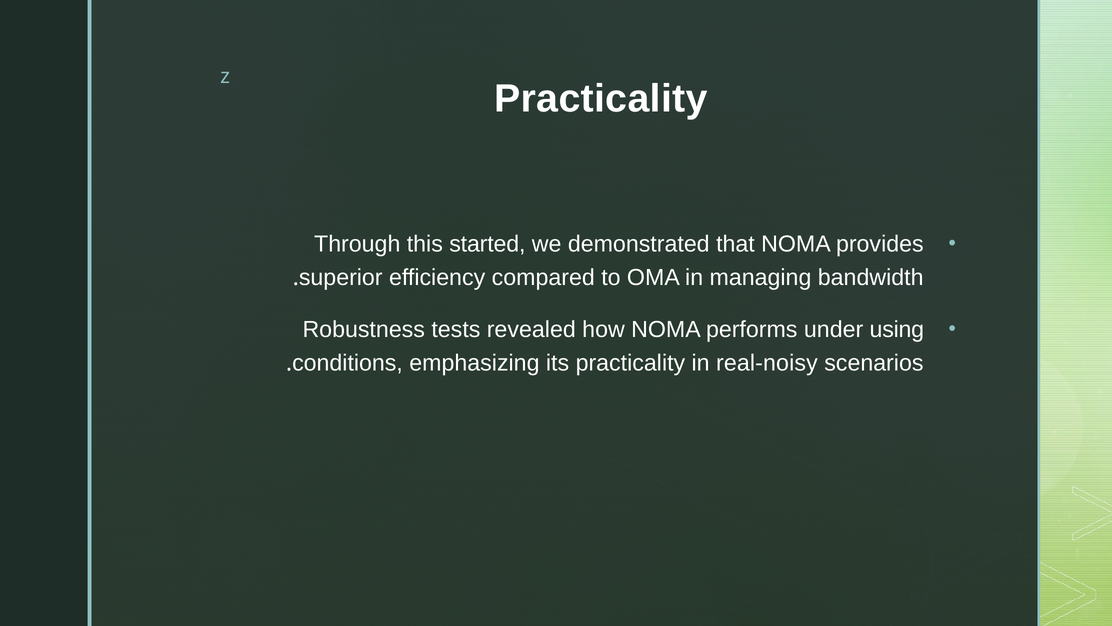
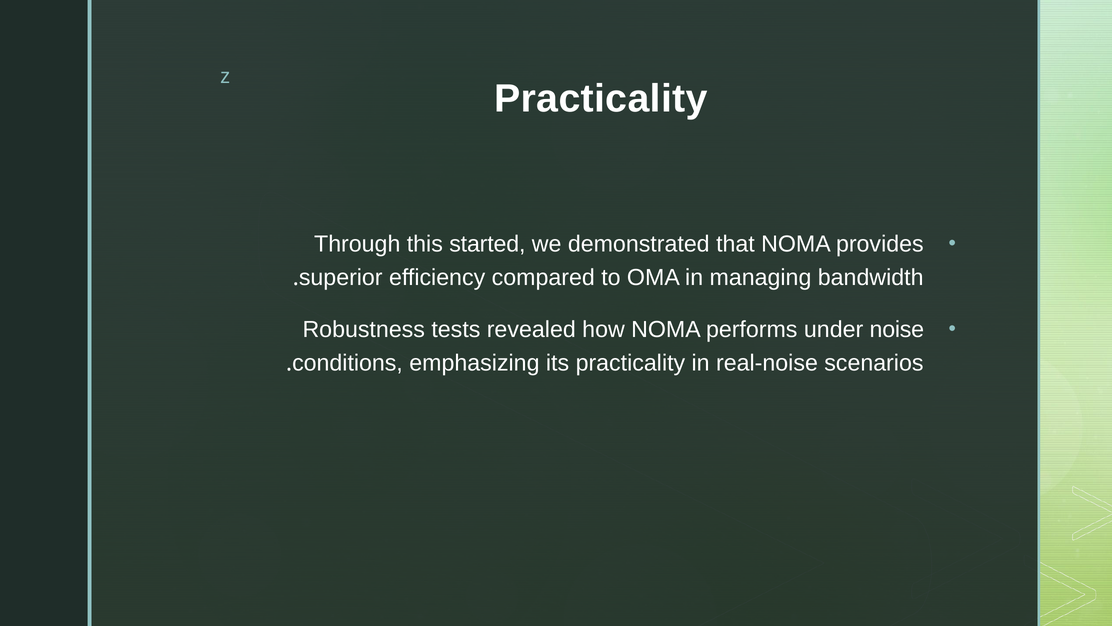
using: using -> noise (897, 329)
real-noisy: real-noisy -> real-noise (767, 363)
